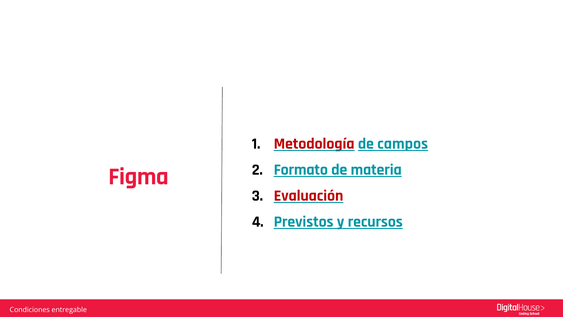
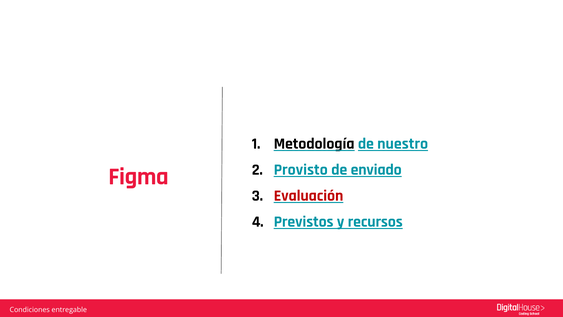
Metodología colour: red -> black (314, 144)
campos: campos -> nuestro (403, 144)
Formato: Formato -> Provisto (301, 170)
materia: materia -> enviado (376, 170)
